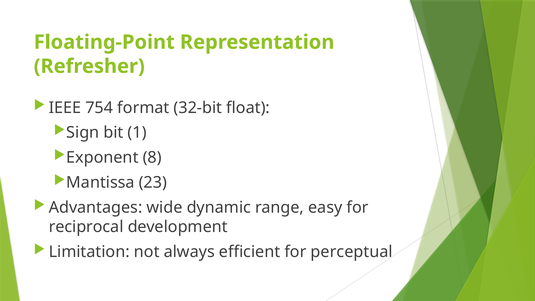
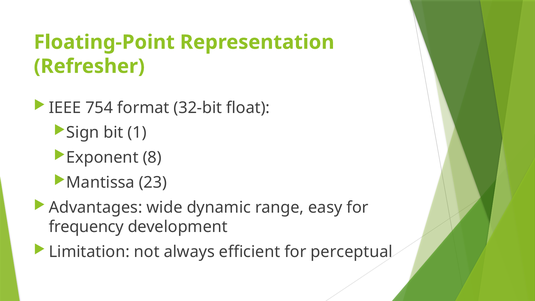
reciprocal: reciprocal -> frequency (86, 227)
